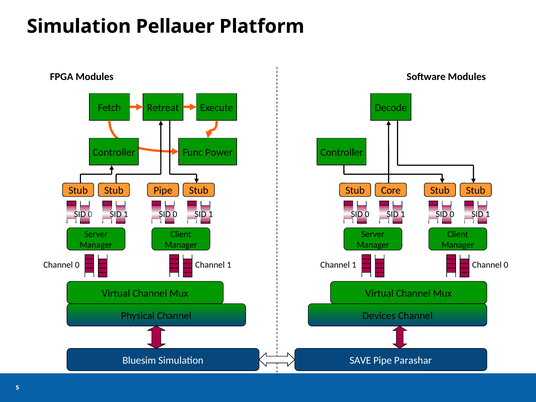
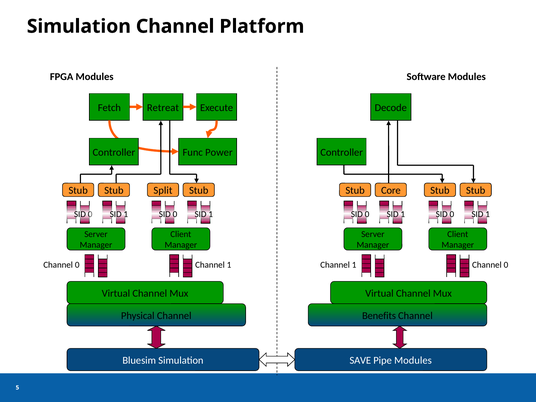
Simulation Pellauer: Pellauer -> Channel (175, 26)
Pipe: Pipe -> Split (163, 191)
Devices: Devices -> Benefits (379, 316)
Pipe Parashar: Parashar -> Modules (413, 360)
